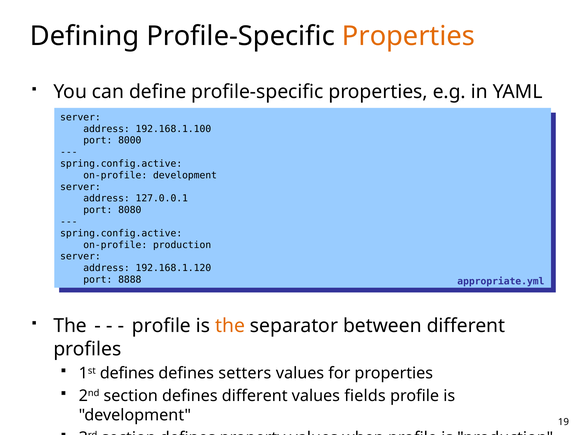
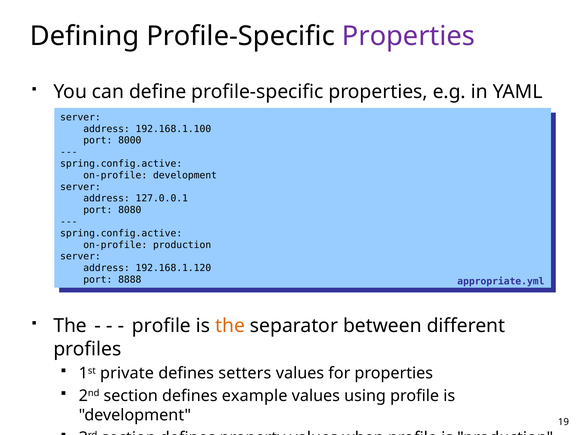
Properties colour: orange -> purple (408, 36)
1st defines: defines -> private (127, 373)
defines different: different -> example (255, 396)
fields: fields -> using (365, 396)
